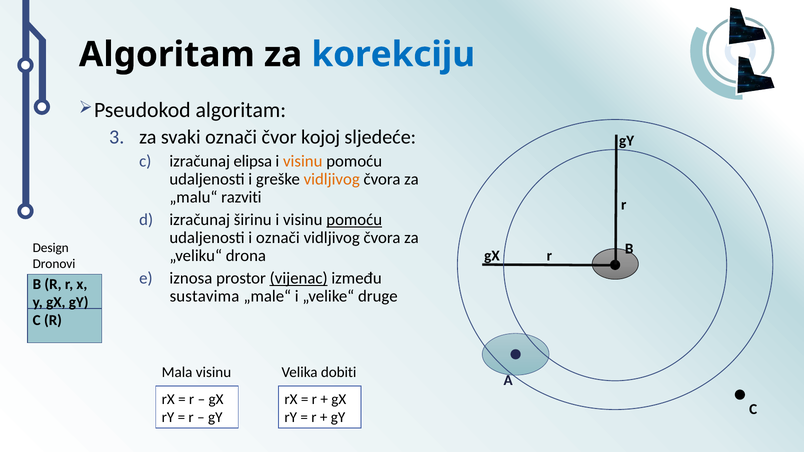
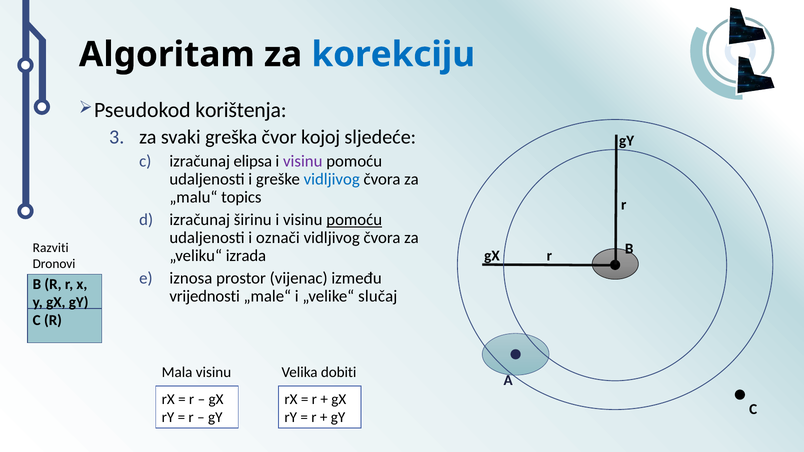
algoritam: algoritam -> korištenja (241, 110)
svaki označi: označi -> greška (231, 137)
visinu colour: orange -> purple (303, 161)
vidljivog colour: orange -> blue (332, 179)
razviti: razviti -> topics (241, 198)
Design: Design -> Razviti (51, 248)
drona: drona -> izrada (246, 256)
vijenac underline: present -> none (299, 278)
sustavima: sustavima -> vrijednosti (205, 296)
druge: druge -> slučaj (378, 296)
